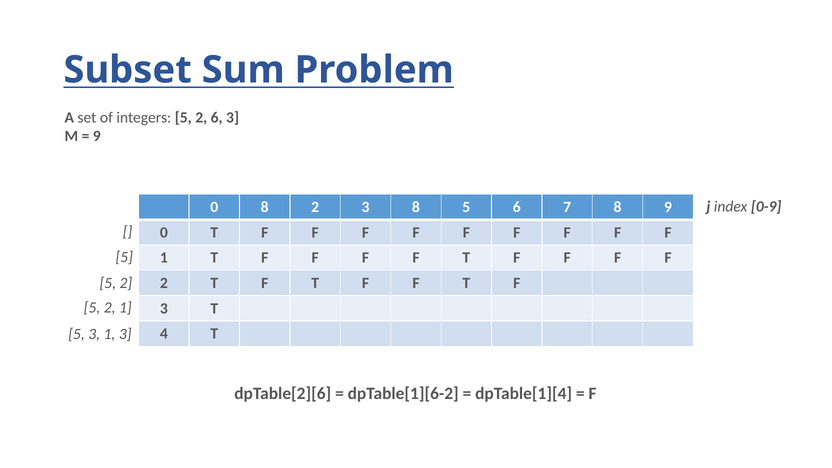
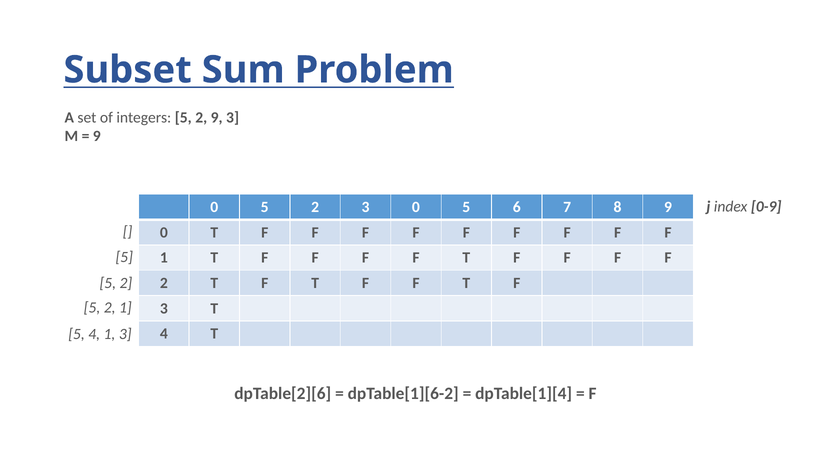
2 6: 6 -> 9 (217, 117)
8: 8 -> 5 (265, 207)
3 8: 8 -> 0 (416, 207)
5 3: 3 -> 4 (94, 334)
